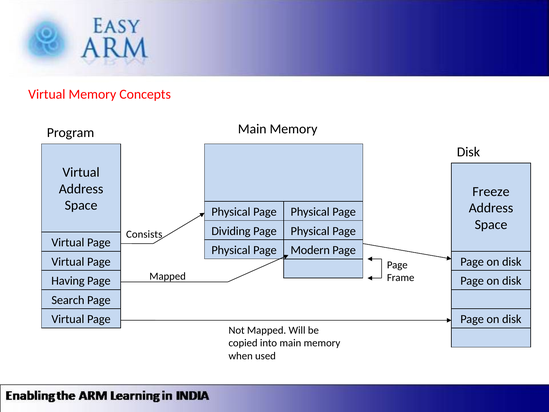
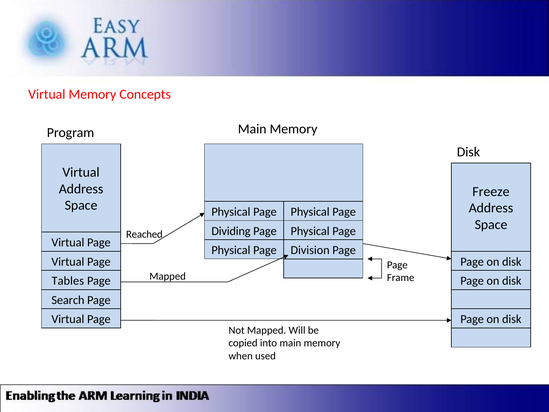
Consists: Consists -> Reached (144, 234)
Modern: Modern -> Division (310, 250)
Having: Having -> Tables (68, 281)
